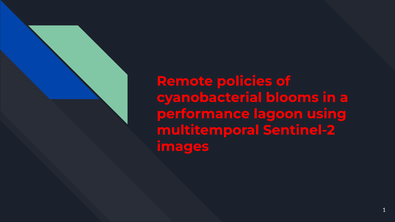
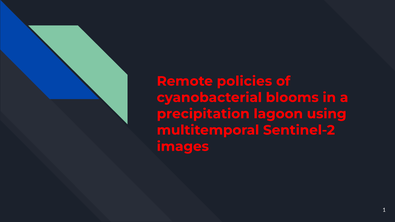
performance: performance -> precipitation (203, 114)
